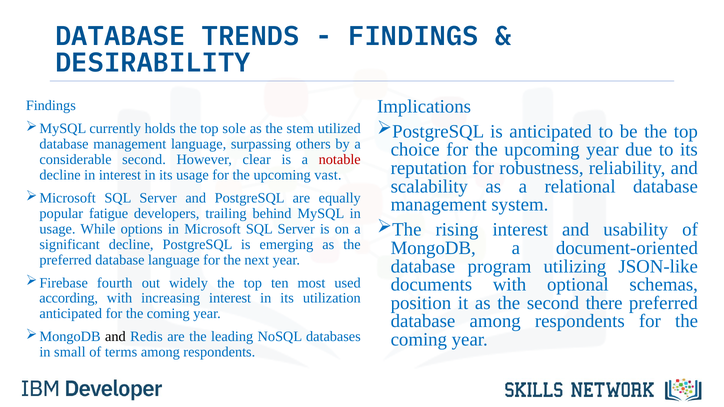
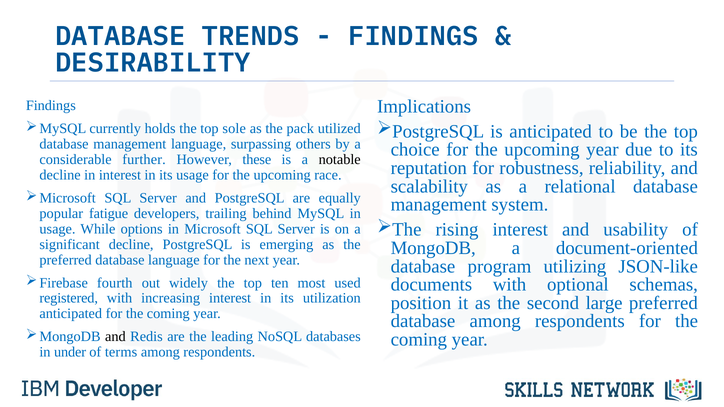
stem: stem -> pack (300, 129)
considerable second: second -> further (144, 160)
clear: clear -> these (257, 160)
notable colour: red -> black (340, 160)
vast: vast -> race (328, 175)
according: according -> registered (69, 298)
there: there -> large (604, 303)
small: small -> under (70, 352)
